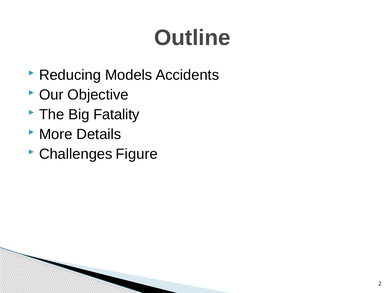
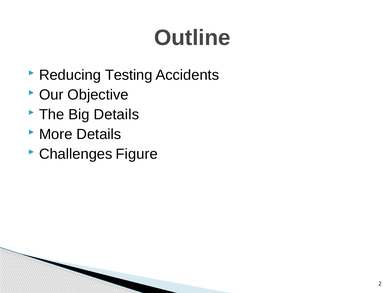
Models: Models -> Testing (129, 75)
Big Fatality: Fatality -> Details (116, 115)
